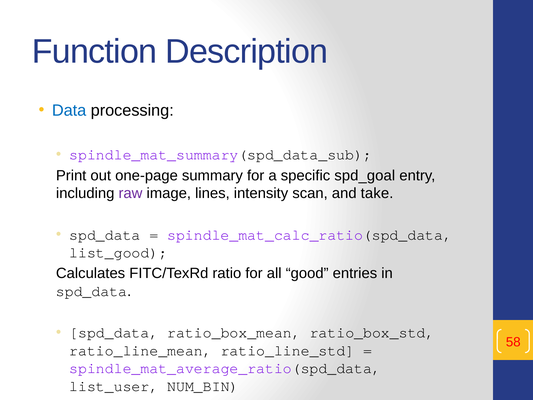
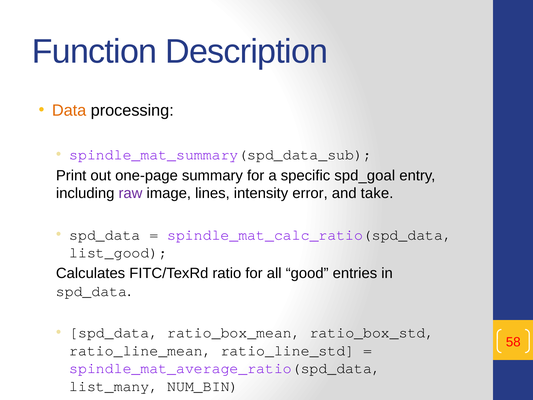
Data colour: blue -> orange (69, 110)
scan: scan -> error (310, 193)
list_user: list_user -> list_many (114, 386)
